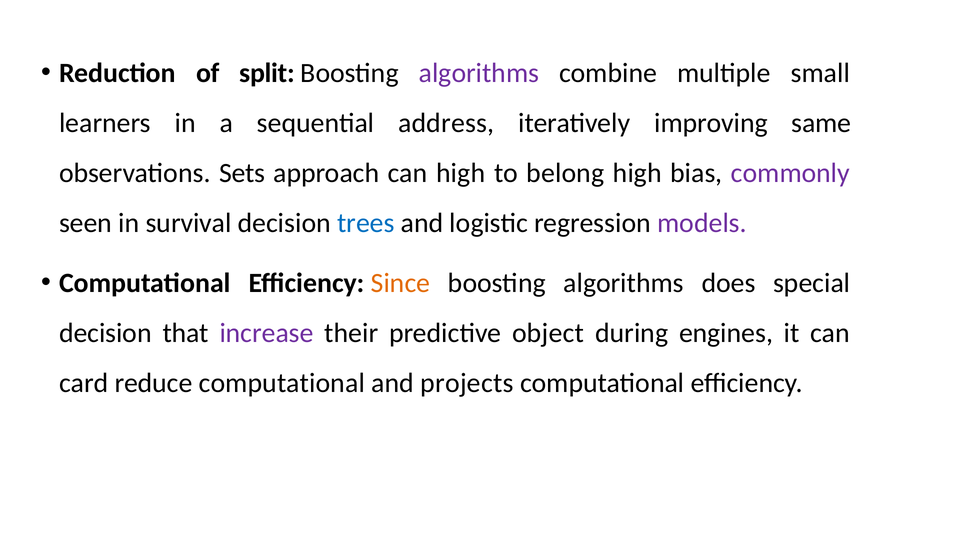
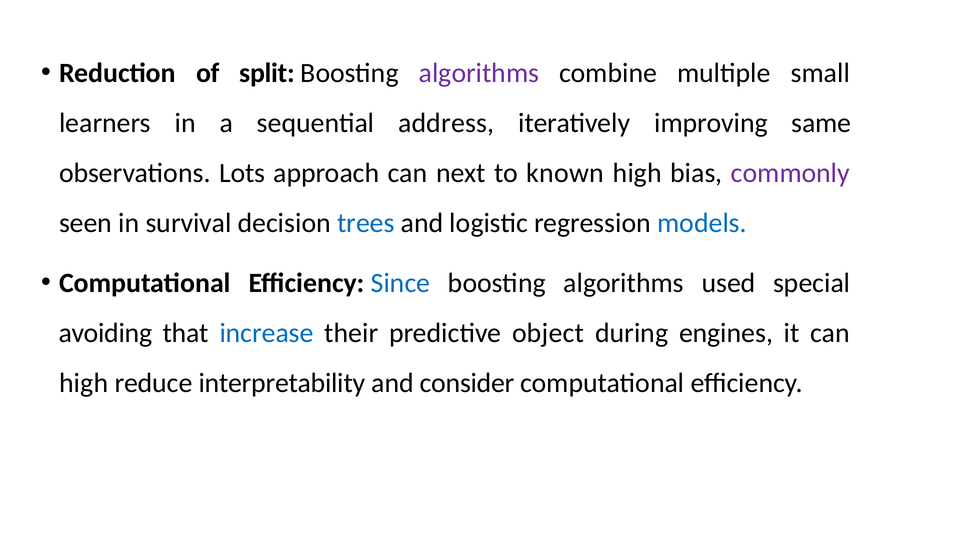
Sets: Sets -> Lots (242, 173)
can high: high -> next (461, 173)
belong: belong -> known (565, 173)
models colour: purple -> blue (702, 223)
Since colour: orange -> blue (401, 283)
does: does -> used (729, 283)
decision: decision -> avoiding (105, 333)
increase colour: purple -> blue (267, 333)
card: card -> high (84, 383)
reduce computational: computational -> interpretability (282, 383)
projects: projects -> consider (467, 383)
